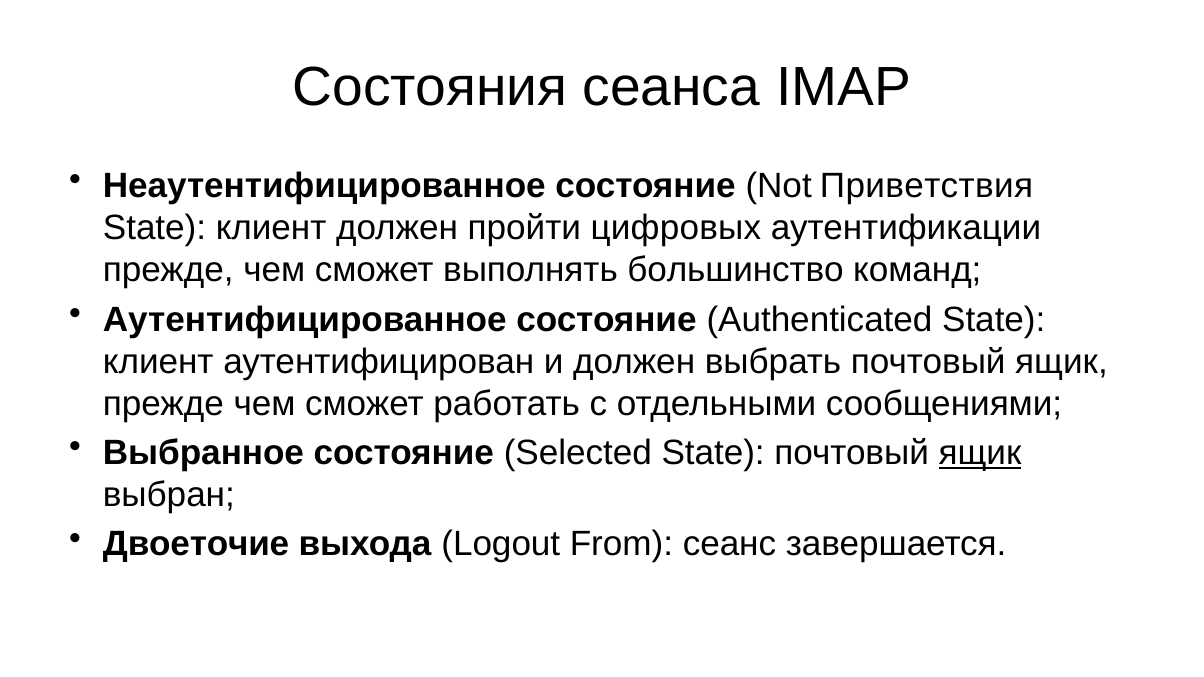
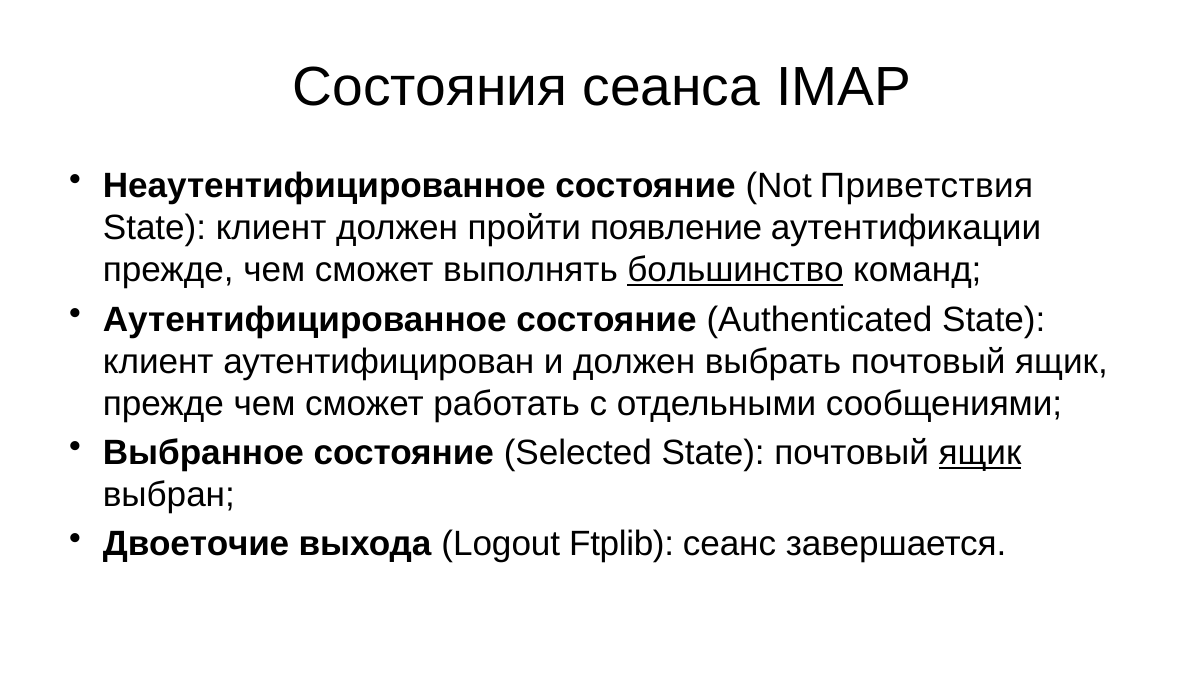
цифровых: цифровых -> появление (676, 228)
большинство underline: none -> present (736, 270)
From: From -> Ftplib (622, 544)
